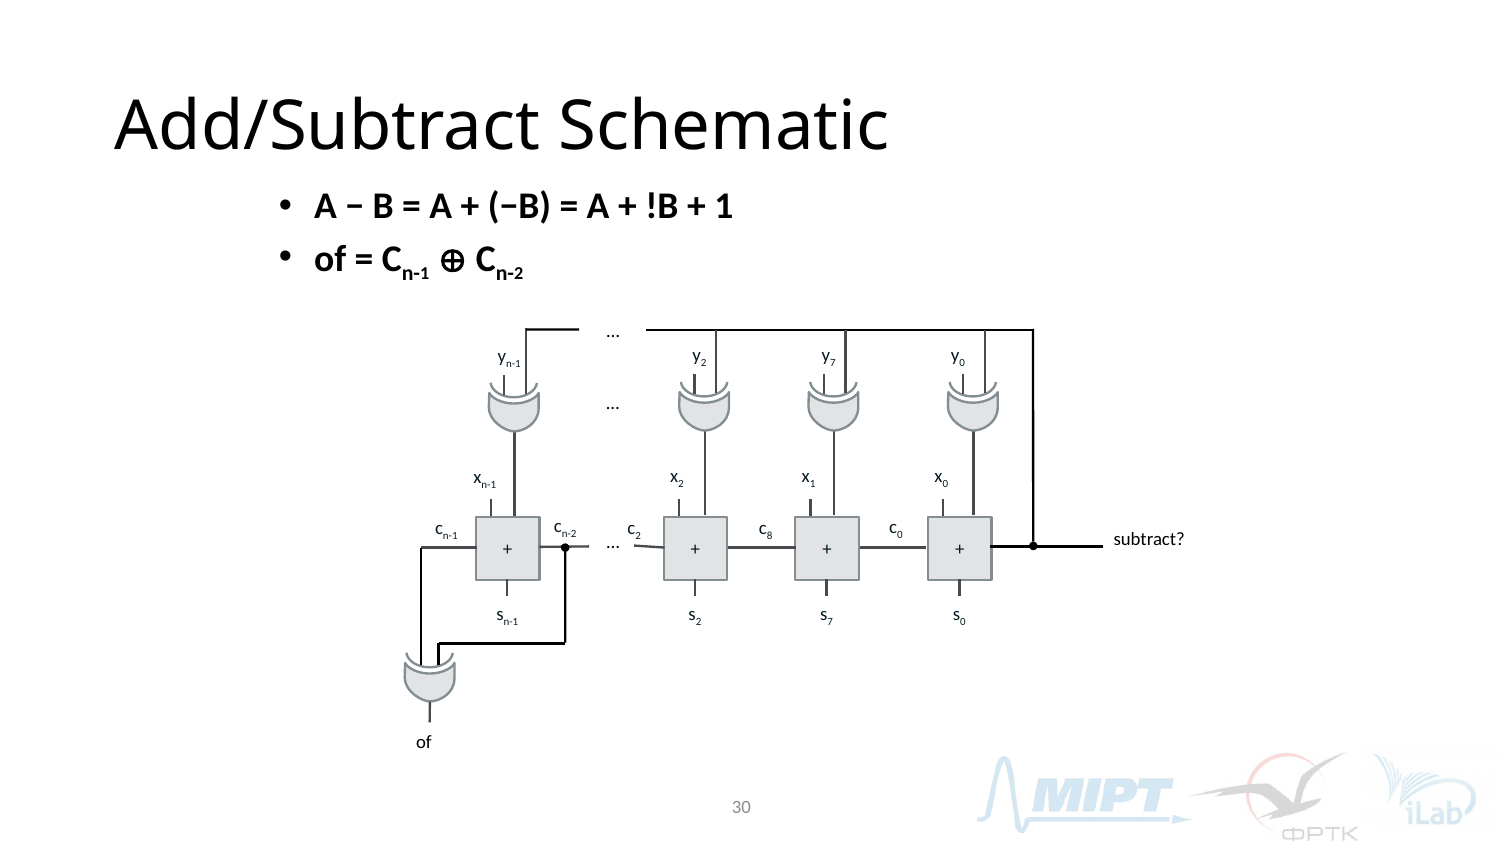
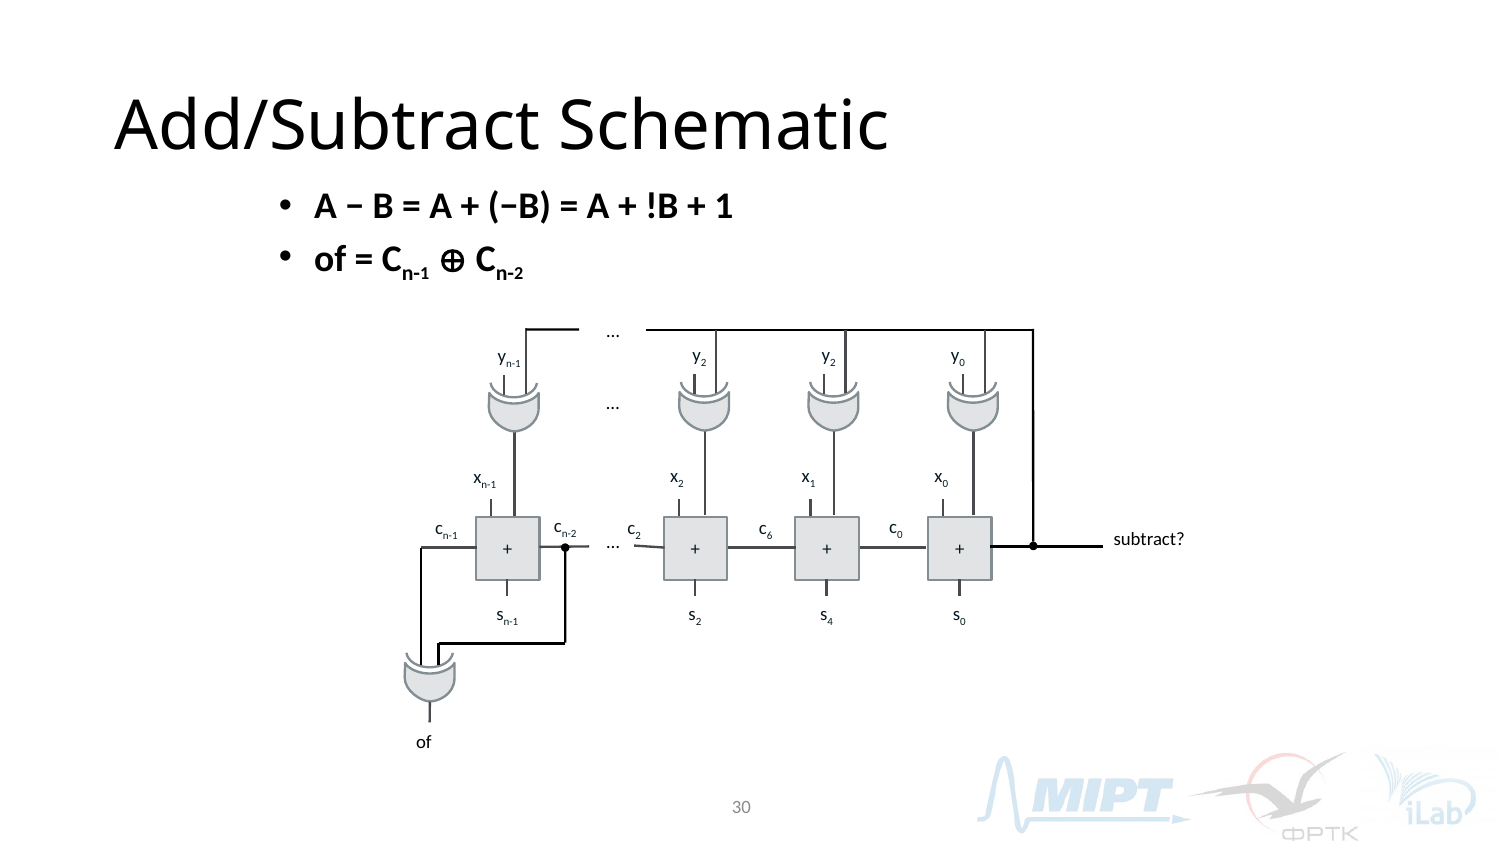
7: 7 -> 2 (833, 363)
8: 8 -> 6 (770, 535)
7: 7 -> 4 (830, 621)
